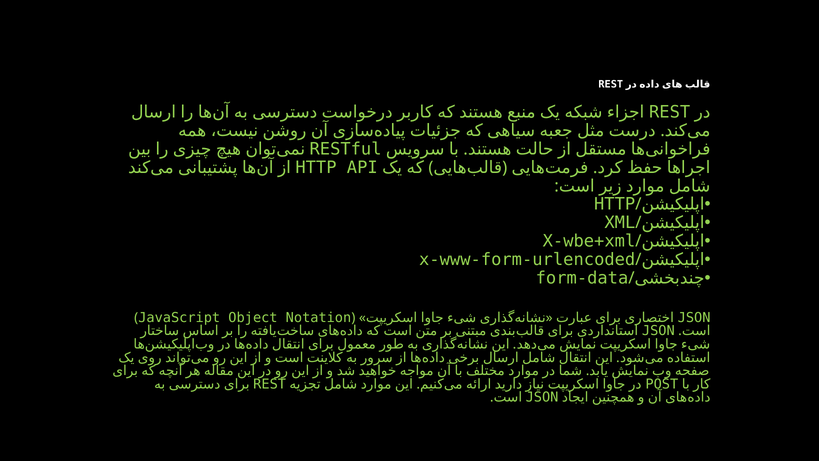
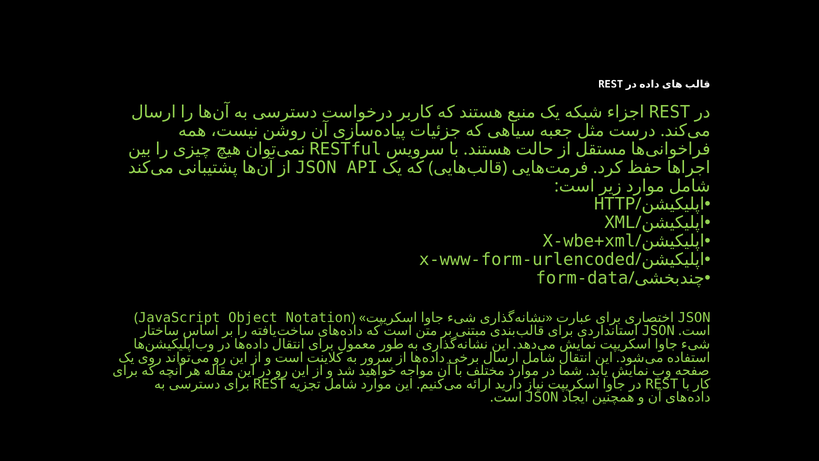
HTTP: HTTP -> JSON (316, 167)
POST: POST -> REST (662, 384)
